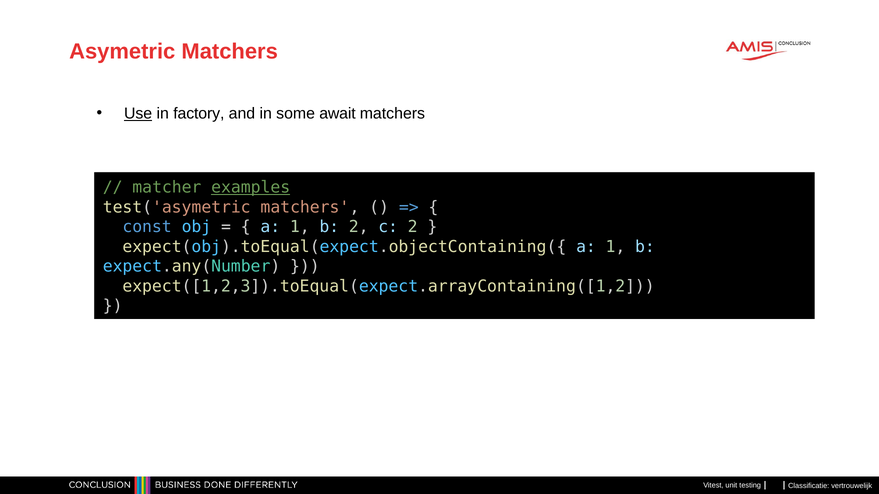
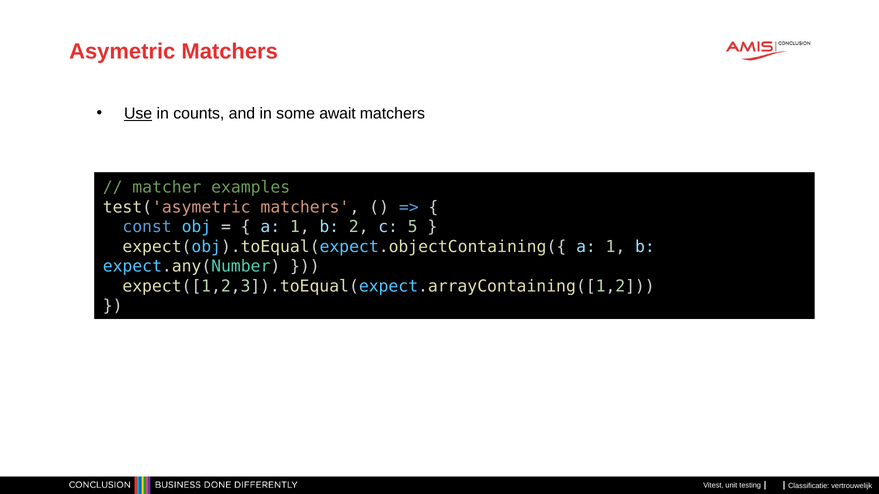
factory: factory -> counts (199, 114)
examples underline: present -> none (251, 188)
c 2: 2 -> 5 (413, 227)
